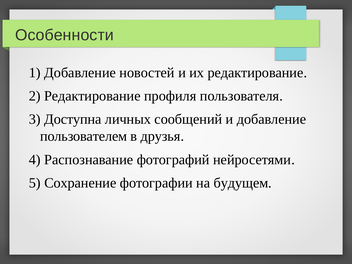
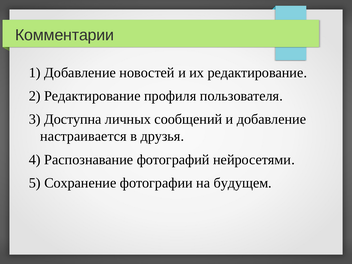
Особенности: Особенности -> Комментарии (65, 35)
пользователем: пользователем -> настраивается (83, 136)
